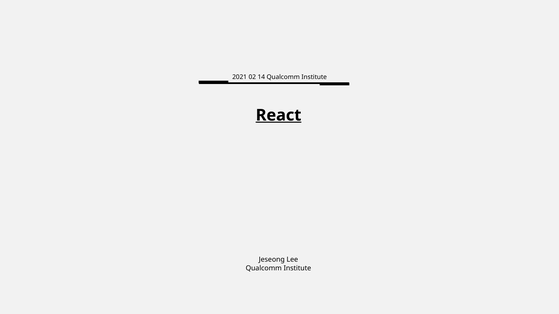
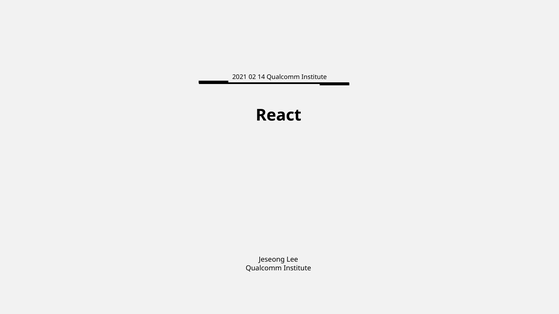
React underline: present -> none (279, 115)
